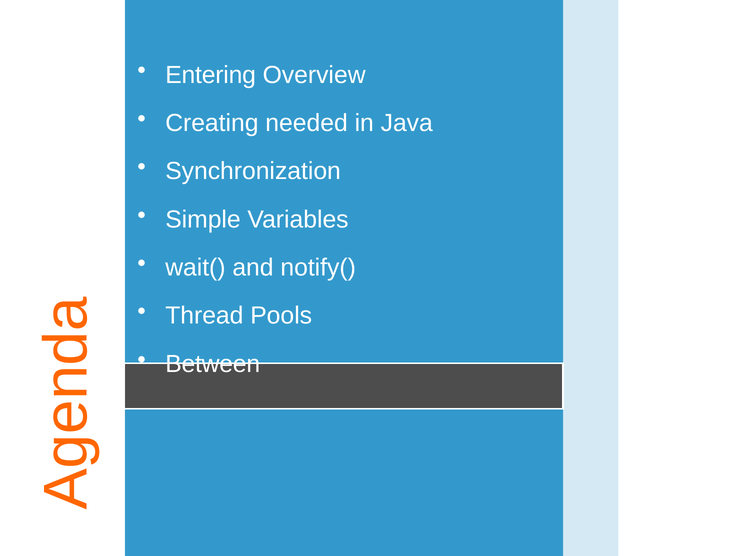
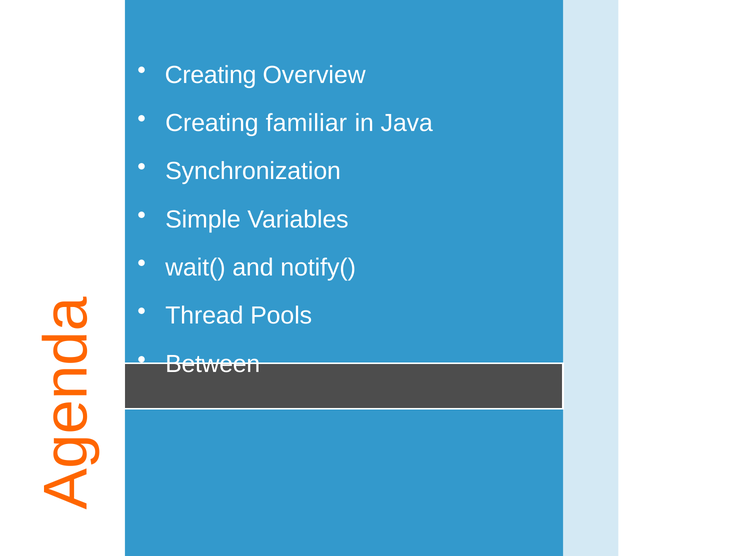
Entering: Entering -> Creating (211, 75)
needed: needed -> familiar (306, 123)
